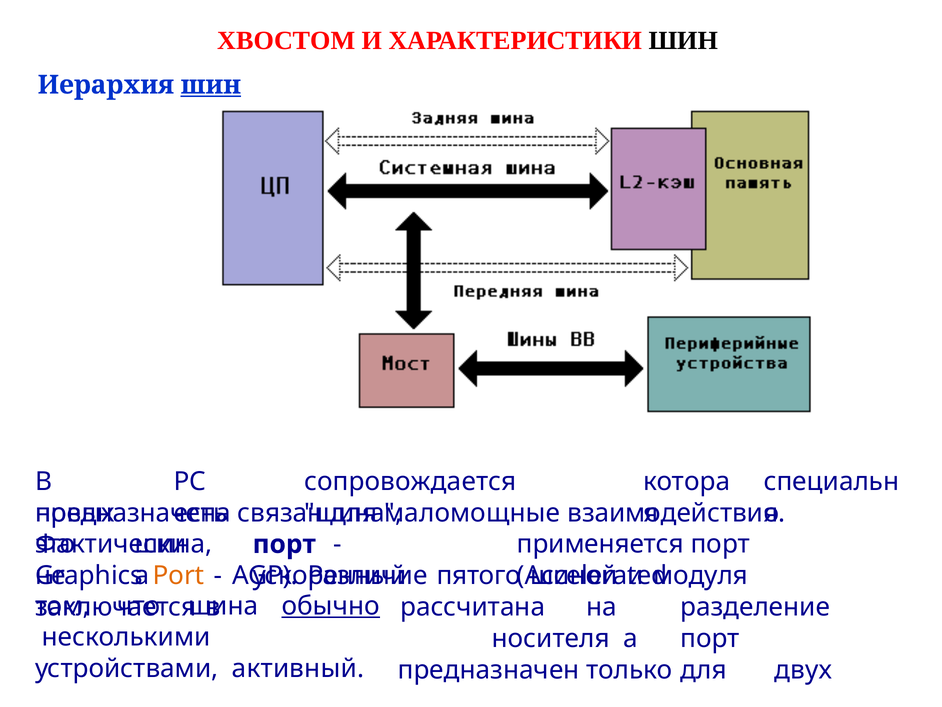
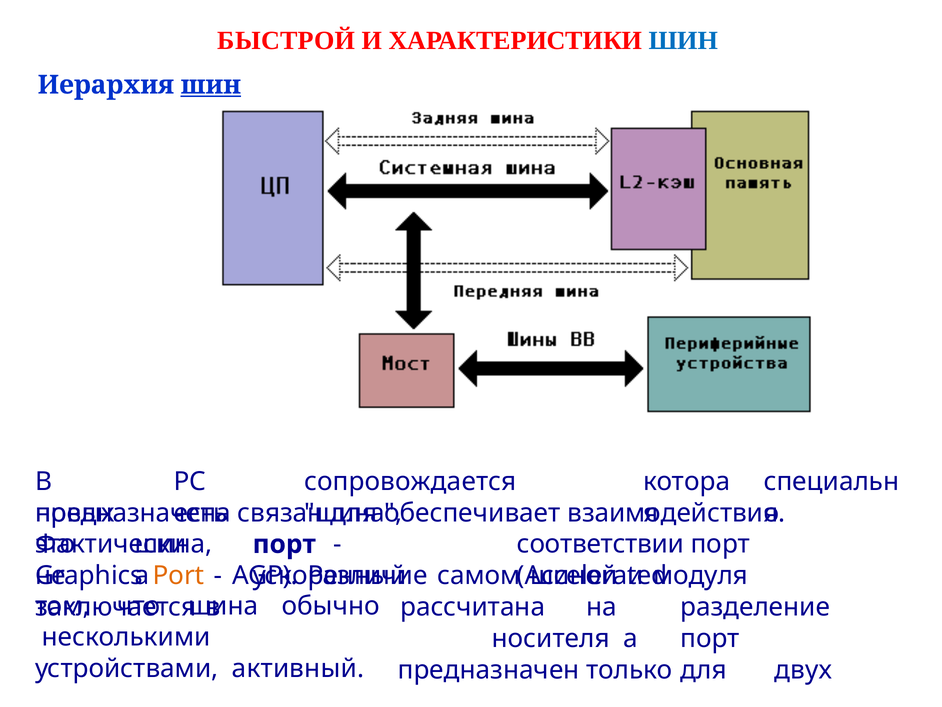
ХВОСТОМ: ХВОСТОМ -> БЫСТРОЙ (286, 41)
ШИН colour: black -> blue (683, 41)
маломощные: маломощные -> обеспечивает (472, 512)
применяется: применяется -> соответствии (600, 544)
пятого: пятого -> самом (479, 575)
обычно underline: present -> none (331, 606)
